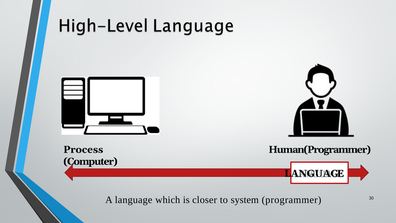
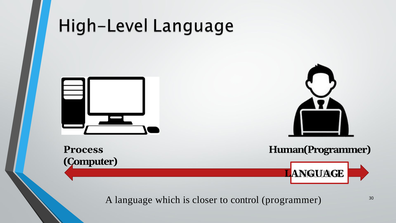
system: system -> control (245, 200)
